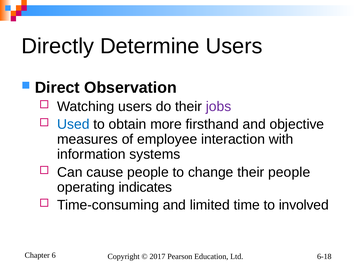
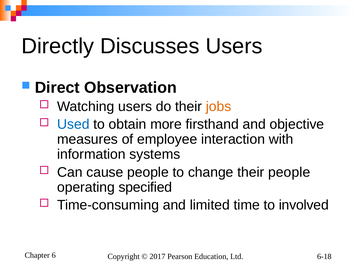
Determine: Determine -> Discusses (150, 46)
jobs colour: purple -> orange (219, 106)
indicates: indicates -> specified (145, 187)
